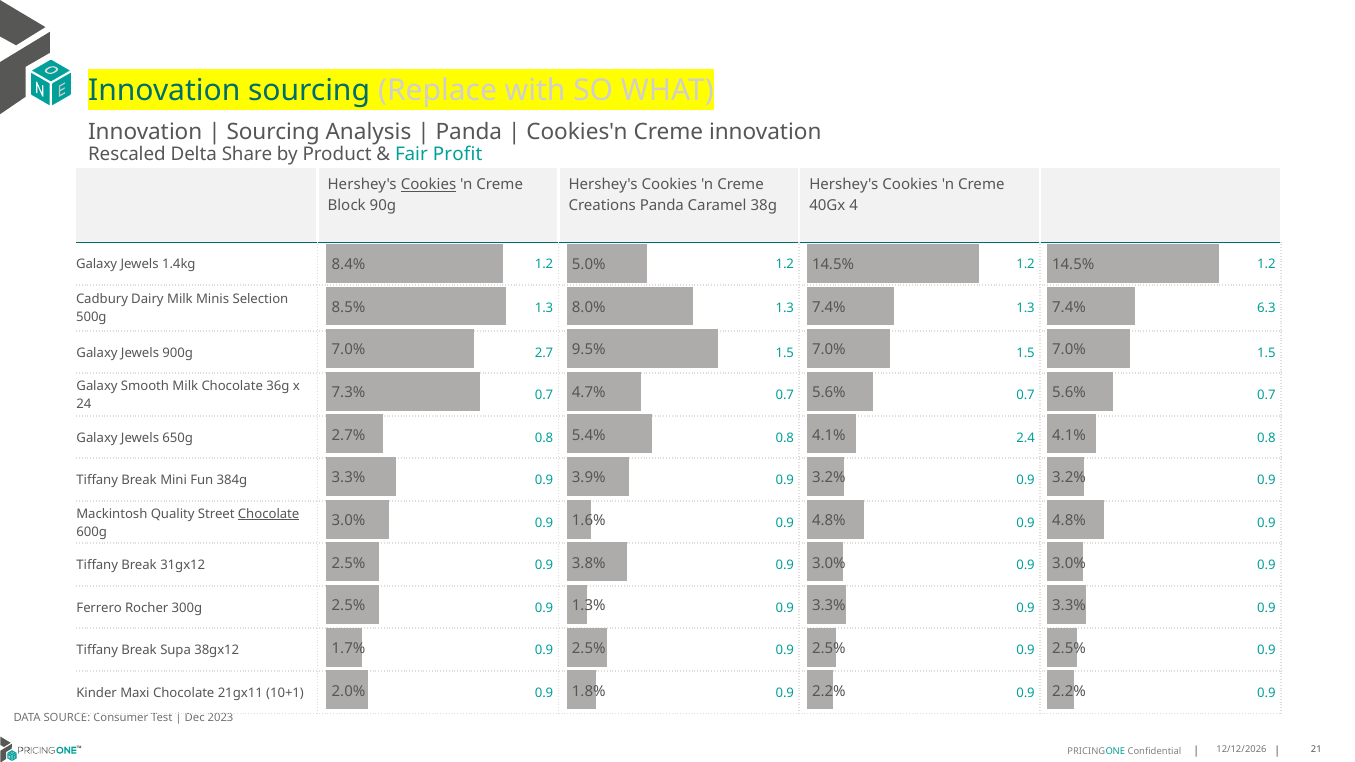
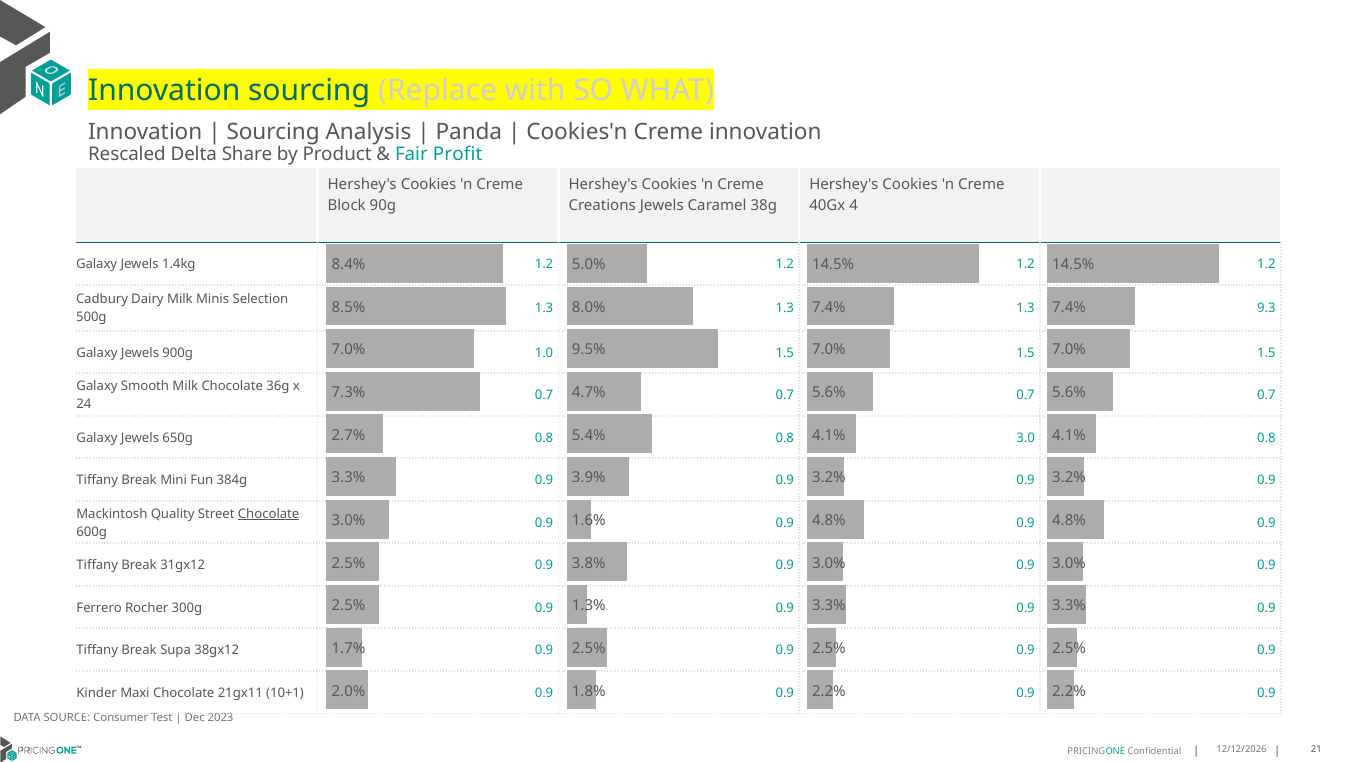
Cookies underline: present -> none (428, 185)
Creations Panda: Panda -> Jewels (662, 206)
6.3: 6.3 -> 9.3 (1266, 309)
2.7: 2.7 -> 1.0 (544, 353)
2.4: 2.4 -> 3.0 (1026, 438)
